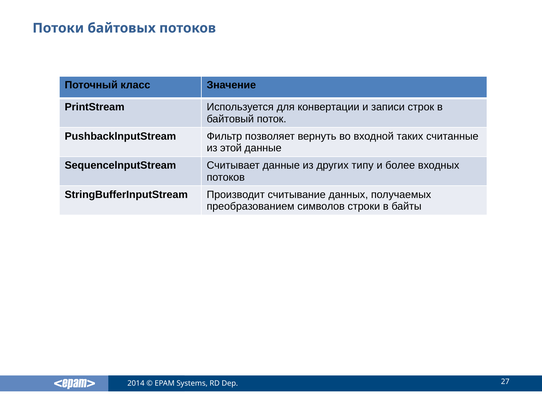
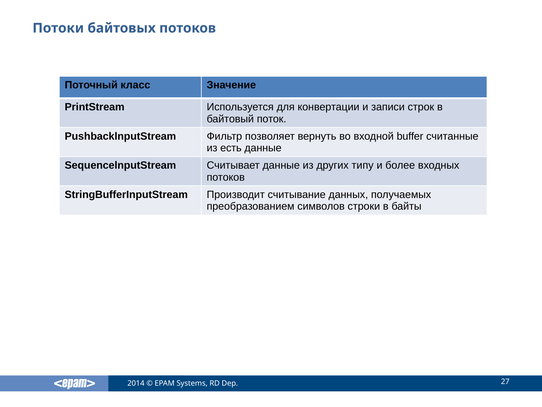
таких: таких -> buffer (410, 136)
этой: этой -> есть (231, 148)
